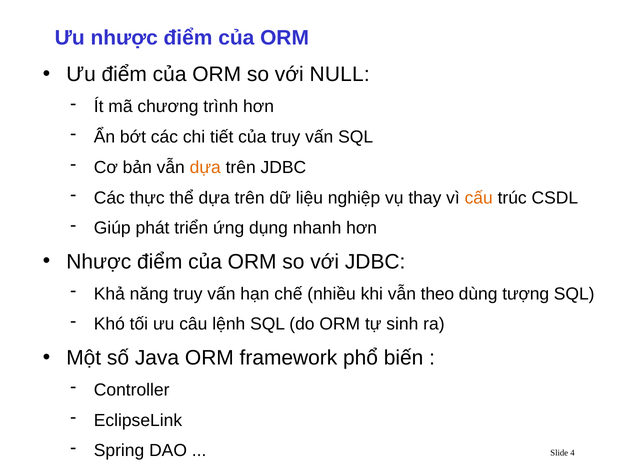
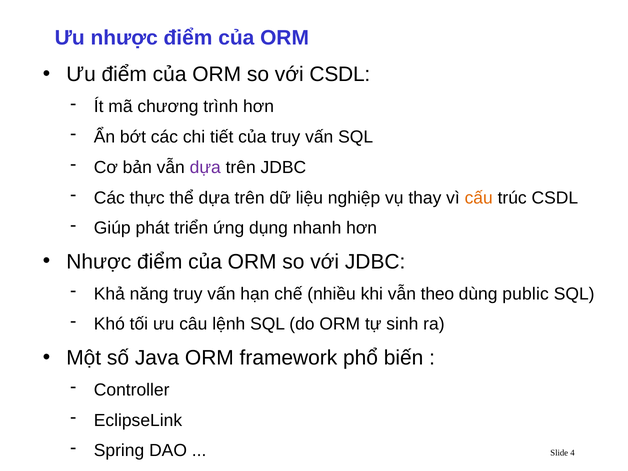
với NULL: NULL -> CSDL (340, 74)
dựa colour: orange -> purple (205, 167)
tượng: tượng -> public (526, 294)
